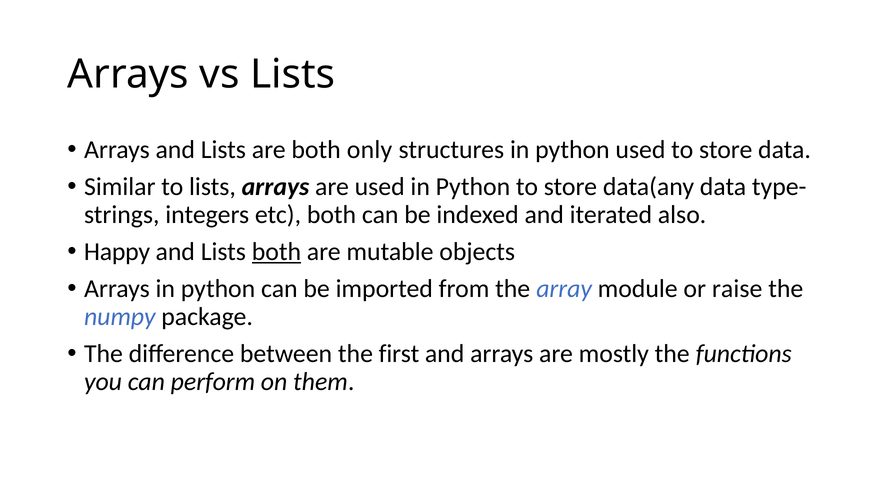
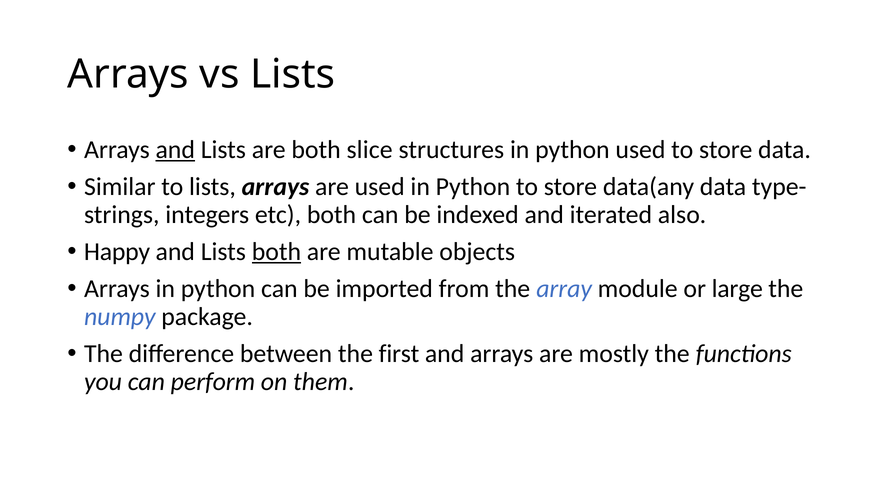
and underline: none -> present (175, 150)
only: only -> slice (370, 150)
raise: raise -> large (737, 289)
